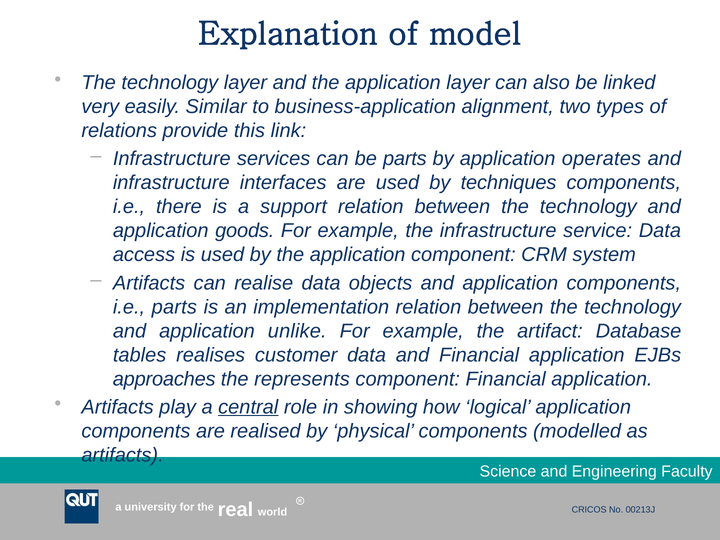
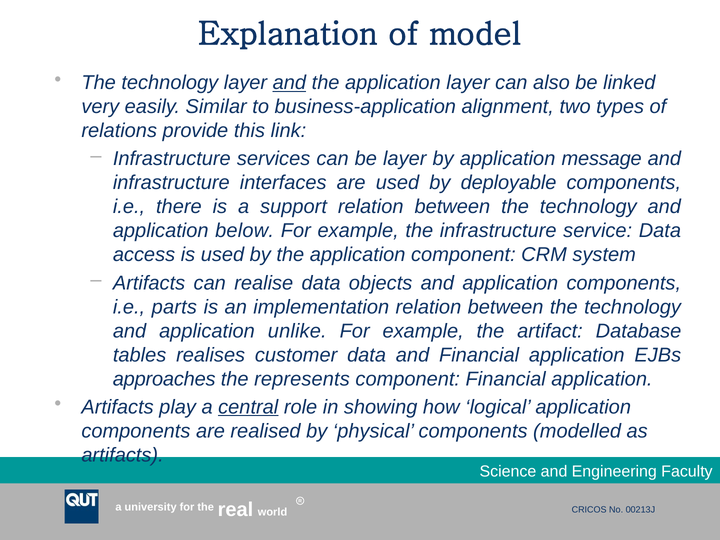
and underline: none -> present (289, 83)
be parts: parts -> layer (405, 159)
operates: operates -> message (602, 159)
techniques: techniques -> deployable (509, 183)
goods: goods -> below (245, 231)
